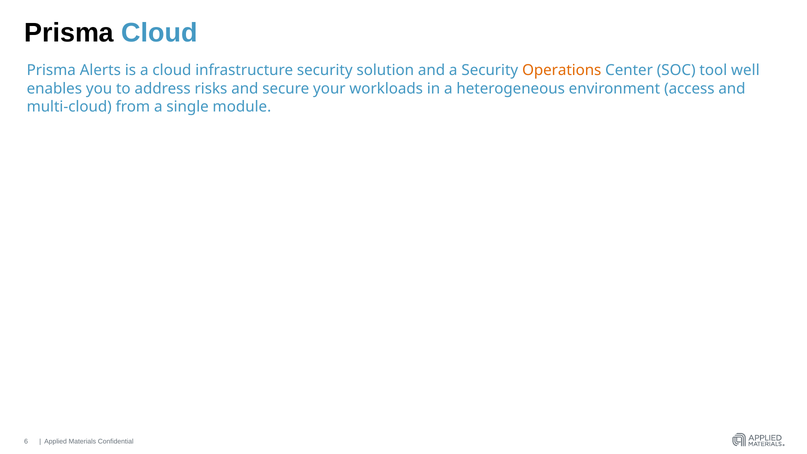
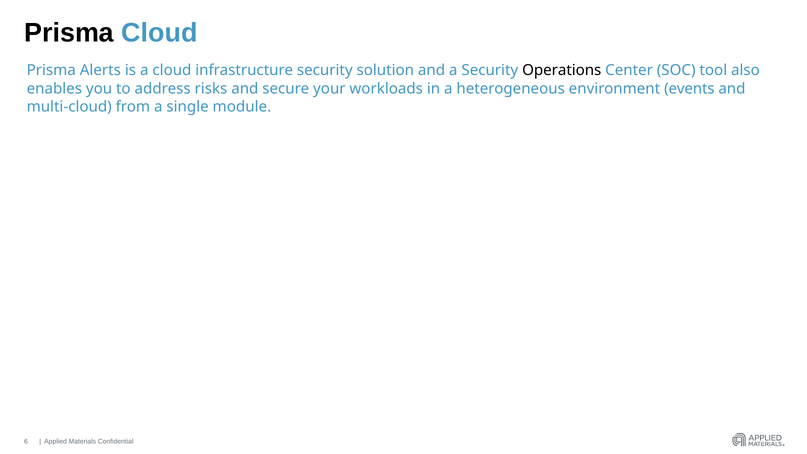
Operations colour: orange -> black (562, 70)
well: well -> also (745, 70)
access: access -> events (689, 89)
